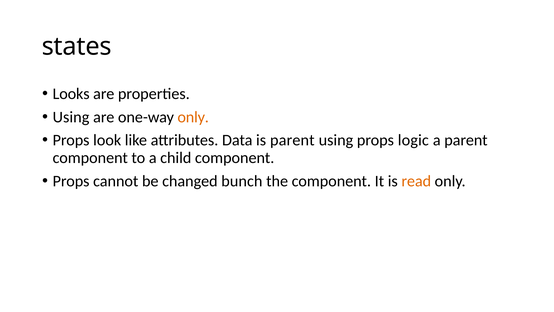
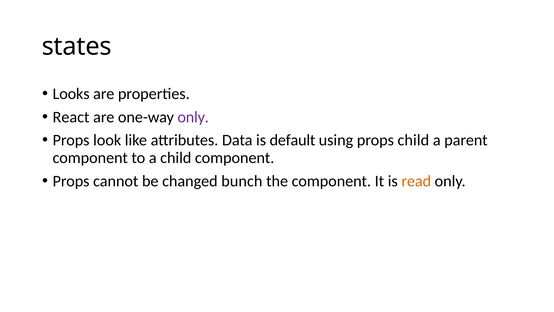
Using: Using -> React (71, 117)
only colour: orange -> purple (193, 117)
is parent: parent -> default (292, 140)
props logic: logic -> child (413, 140)
